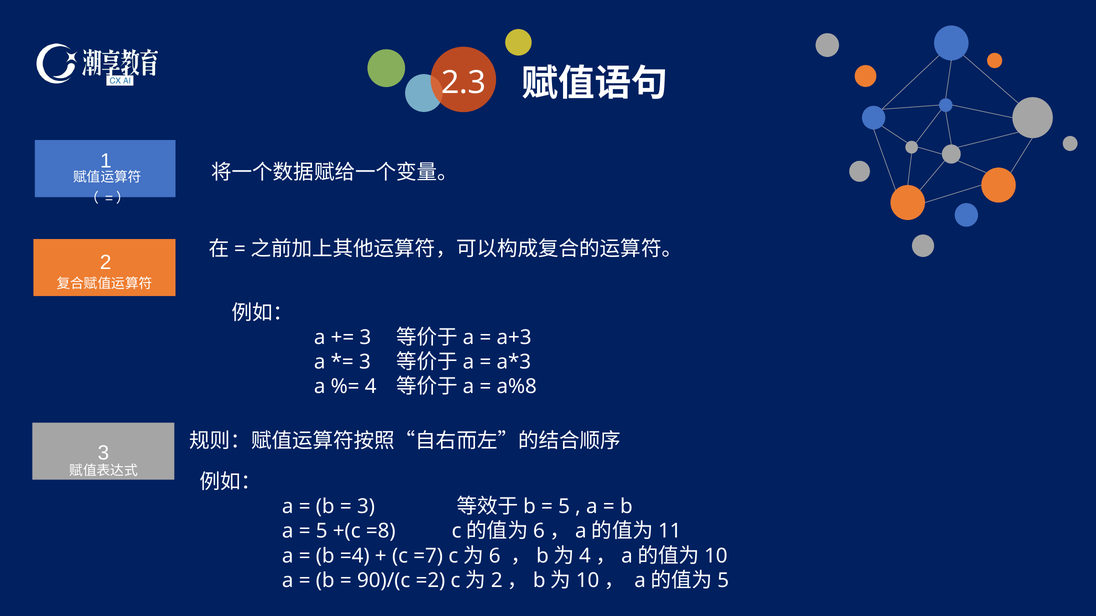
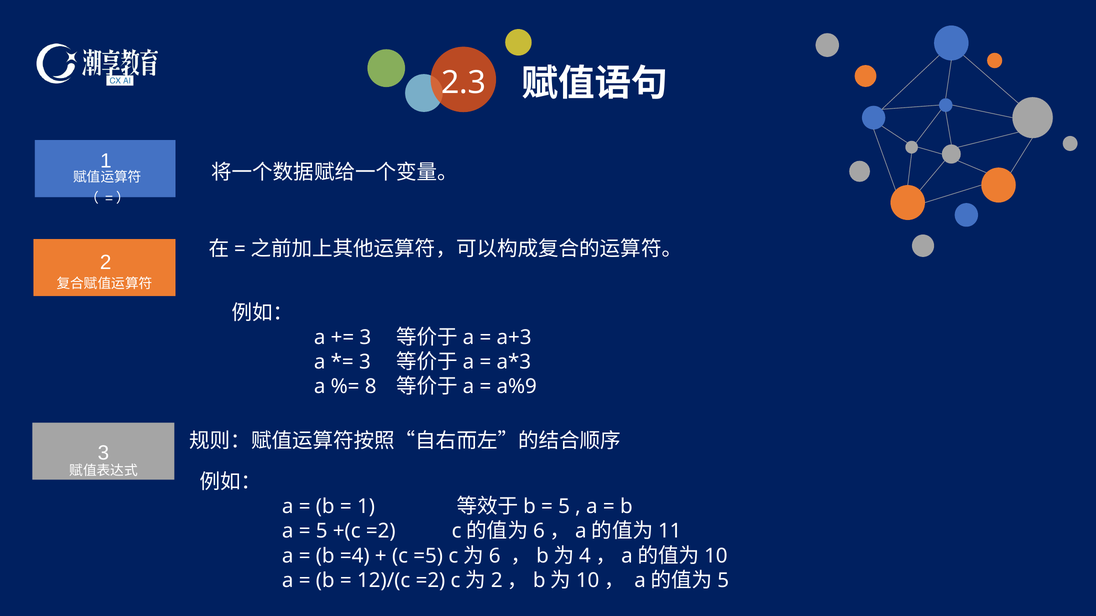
4: 4 -> 8 (371, 387)
a%8: a%8 -> a%9 (517, 387)
3: 3 -> 1 (366, 507)
+(c =8: =8 -> =2 (381, 532)
=7: =7 -> =5 (428, 556)
90)/(c: 90)/(c -> 12)/(c (384, 581)
